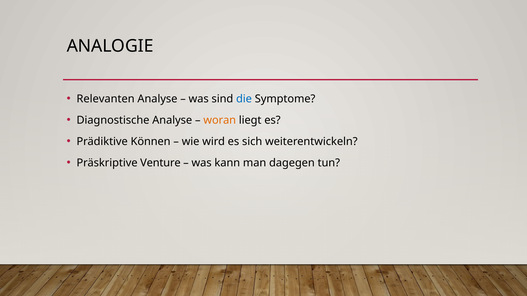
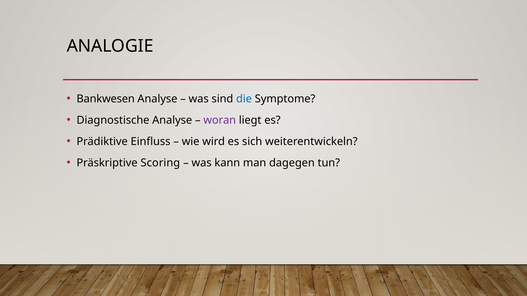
Relevanten: Relevanten -> Bankwesen (106, 99)
woran colour: orange -> purple (220, 120)
Können: Können -> Einfluss (151, 142)
Venture: Venture -> Scoring (160, 163)
